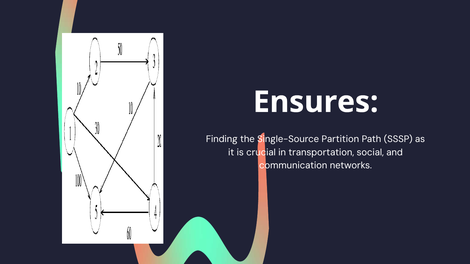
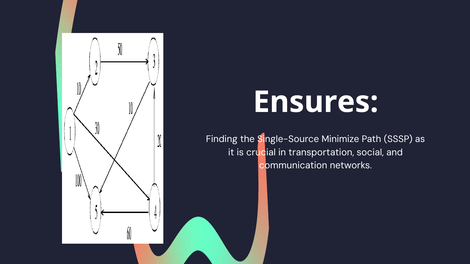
Partition: Partition -> Minimize (340, 139)
